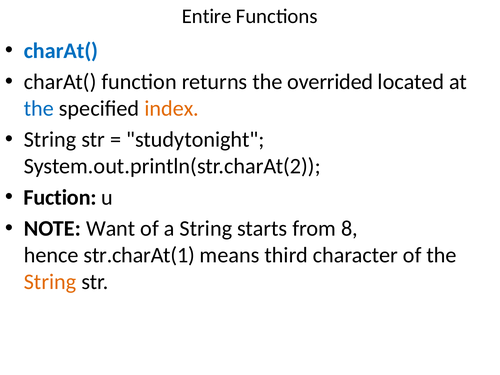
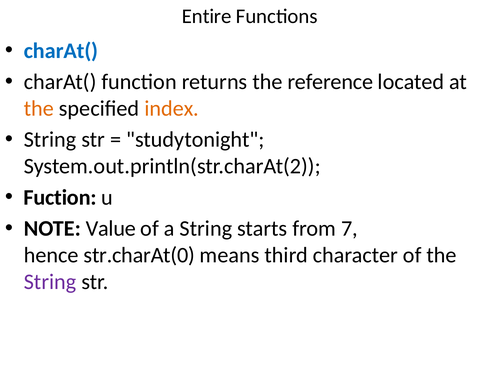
overrided: overrided -> reference (330, 82)
the colour: blue -> orange (39, 109)
Want: Want -> Value (111, 229)
8: 8 -> 7 (349, 229)
str.charAt(1: str.charAt(1 -> str.charAt(0 (139, 255)
String colour: orange -> purple (50, 282)
